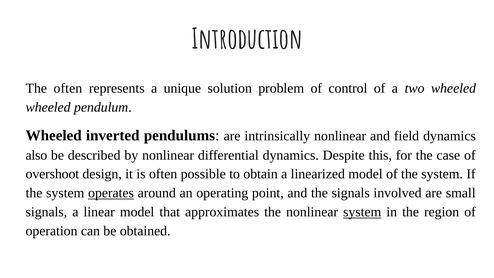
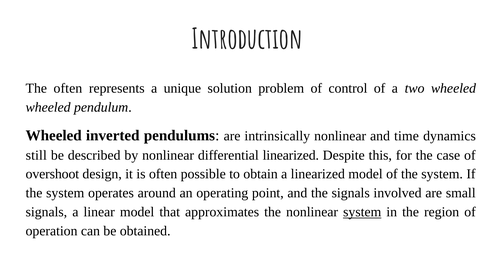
field: field -> time (406, 136)
also: also -> still (36, 155)
differential dynamics: dynamics -> linearized (291, 155)
operates underline: present -> none (111, 193)
